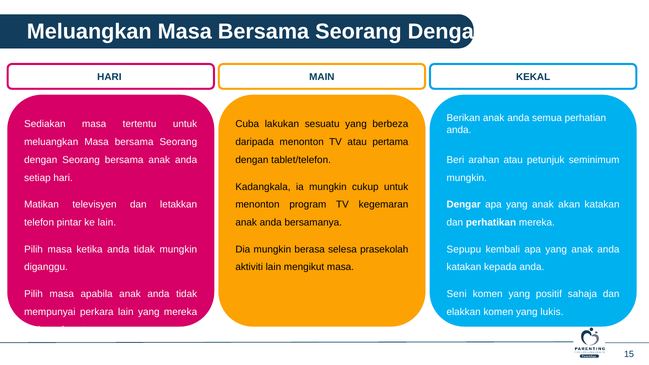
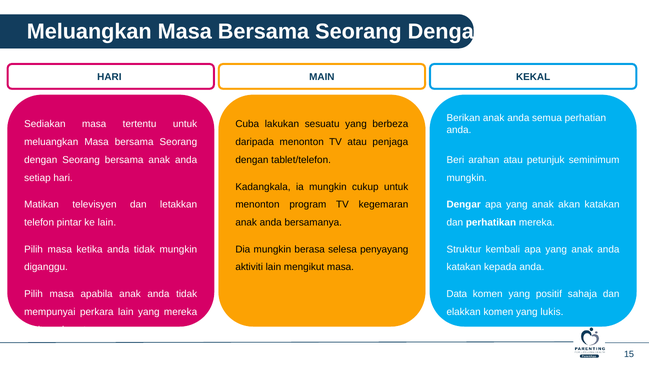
pertama: pertama -> penjaga (390, 142)
prasekolah: prasekolah -> penyayang (384, 249)
Sepupu: Sepupu -> Struktur (464, 249)
Seni: Seni -> Data (457, 294)
